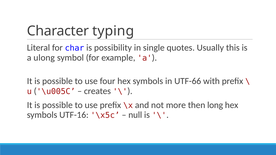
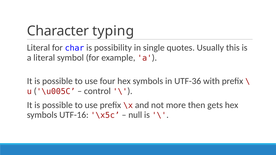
a ulong: ulong -> literal (44, 58)
UTF-66: UTF-66 -> UTF-36 (188, 81)
creates: creates -> control (97, 91)
long: long -> gets (215, 105)
